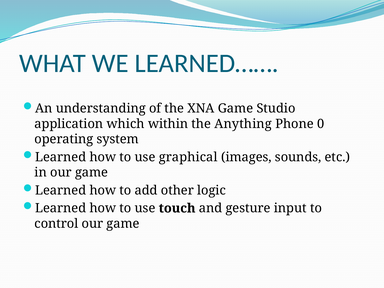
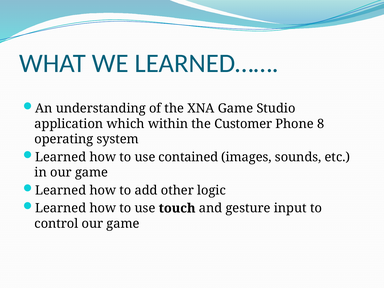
Anything: Anything -> Customer (243, 124)
0: 0 -> 8 (321, 124)
graphical: graphical -> contained (188, 157)
